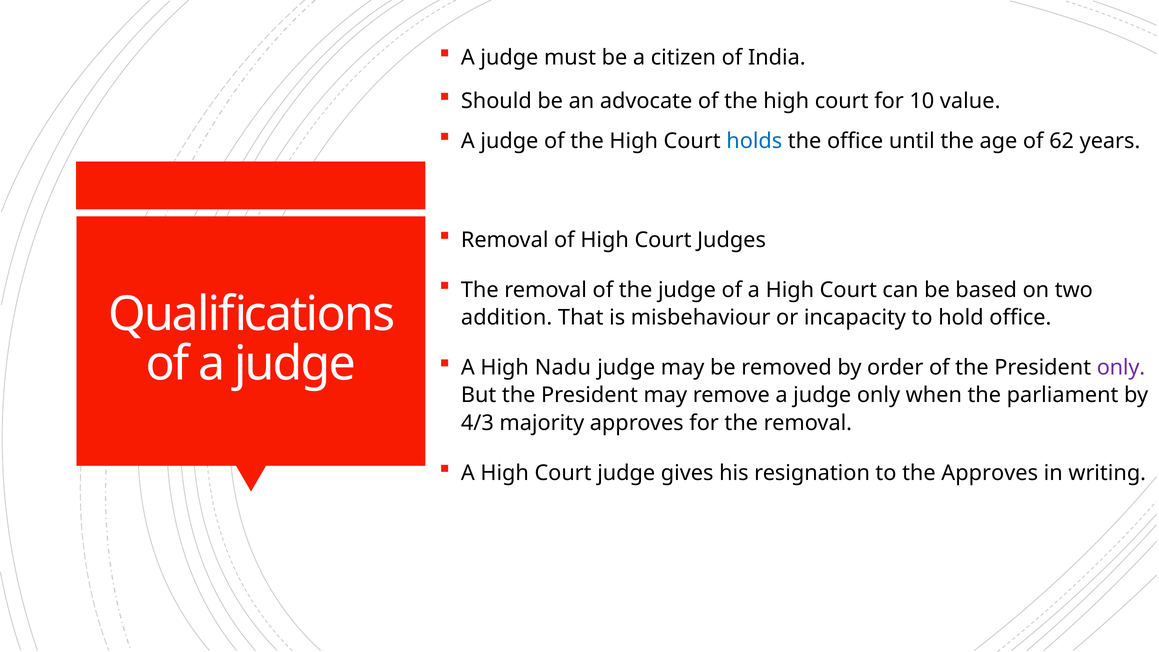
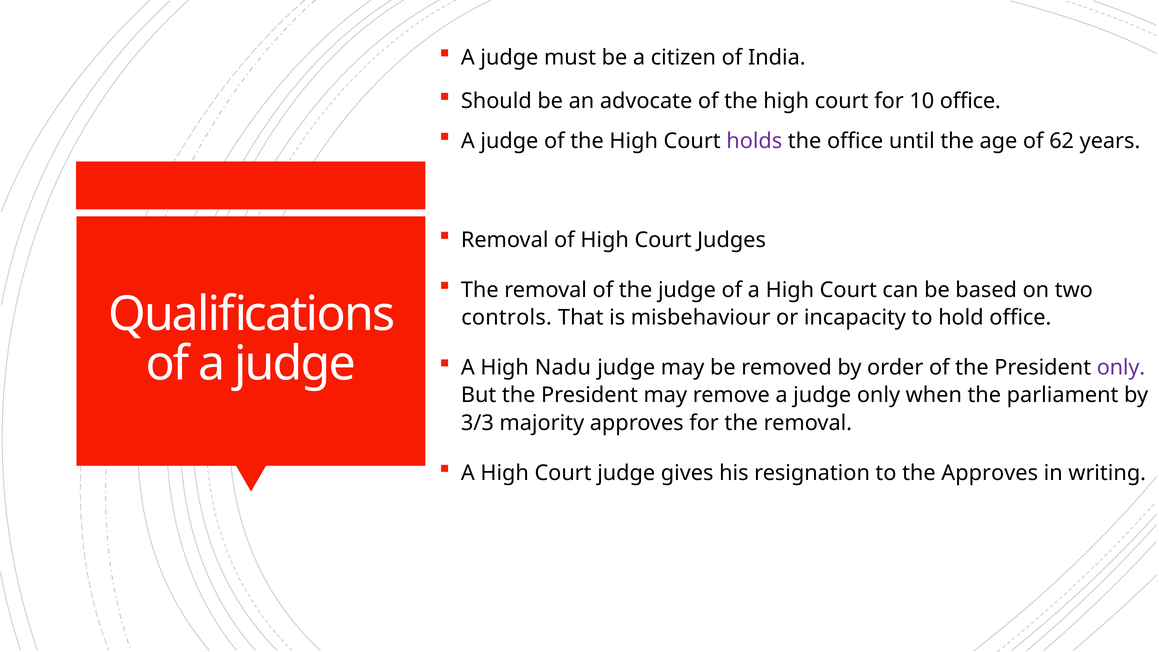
10 value: value -> office (970, 101)
holds colour: blue -> purple (754, 141)
addition: addition -> controls (507, 318)
4/3: 4/3 -> 3/3 (477, 423)
